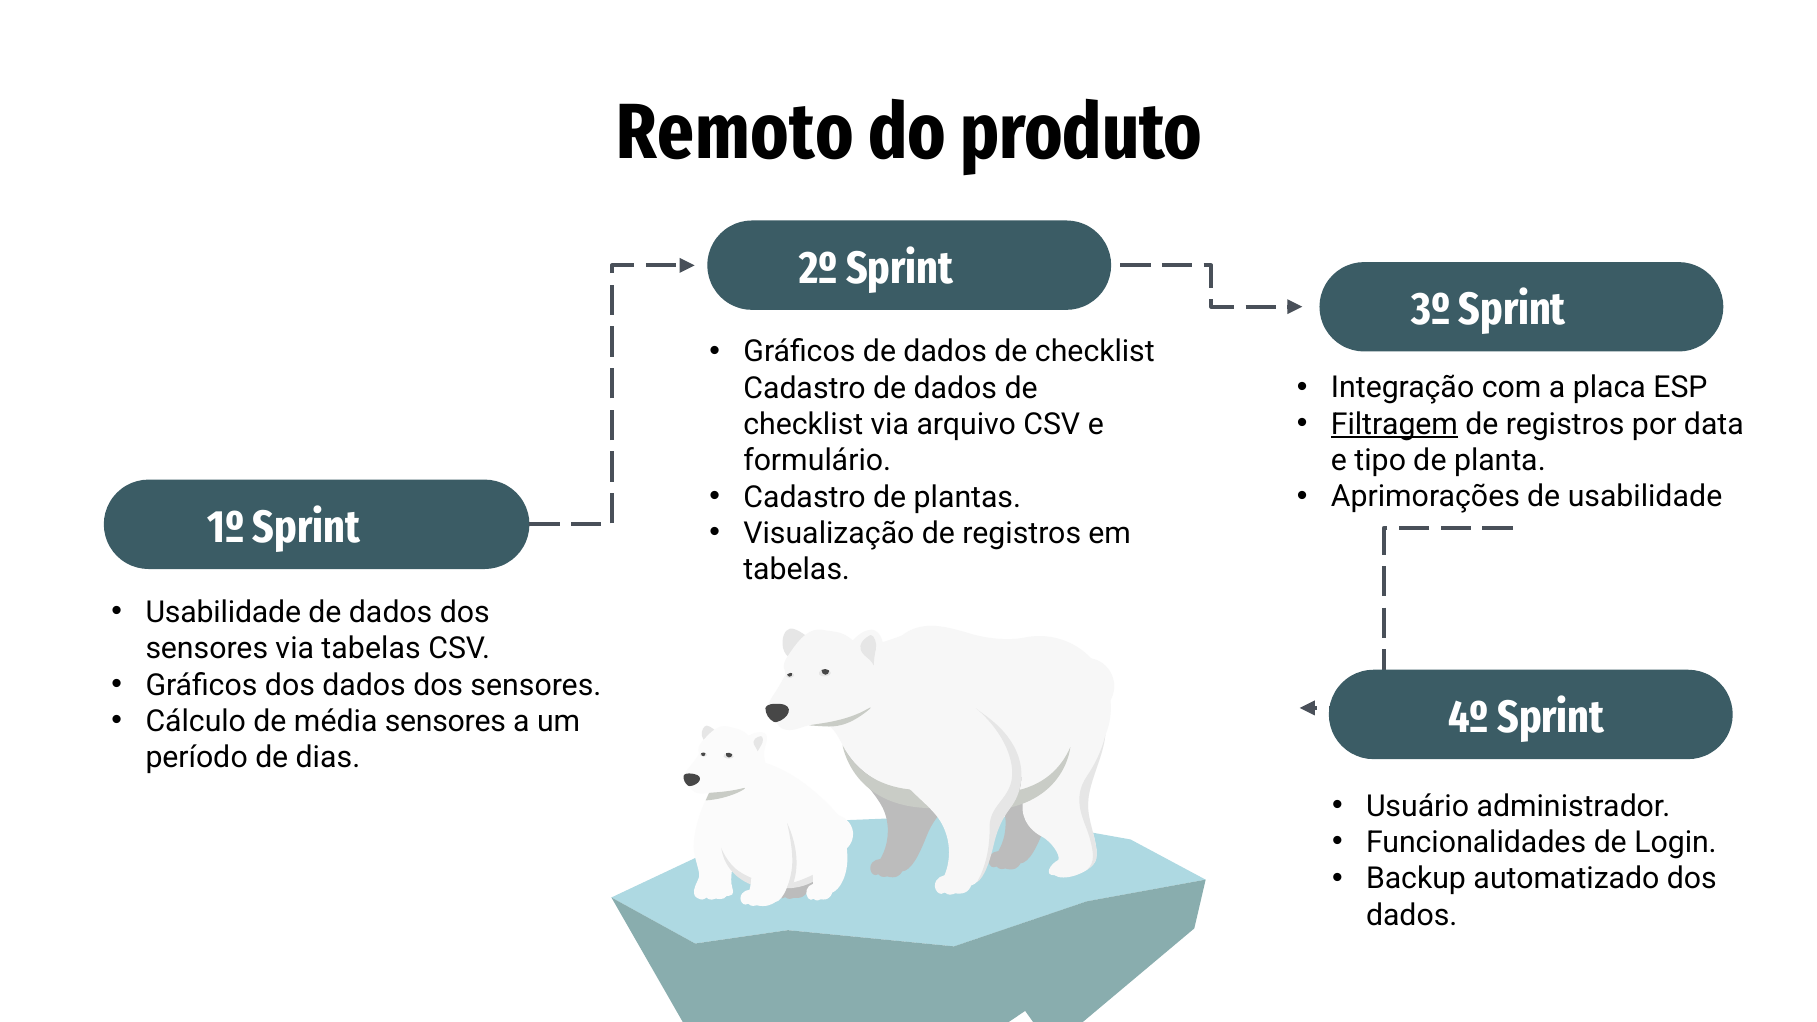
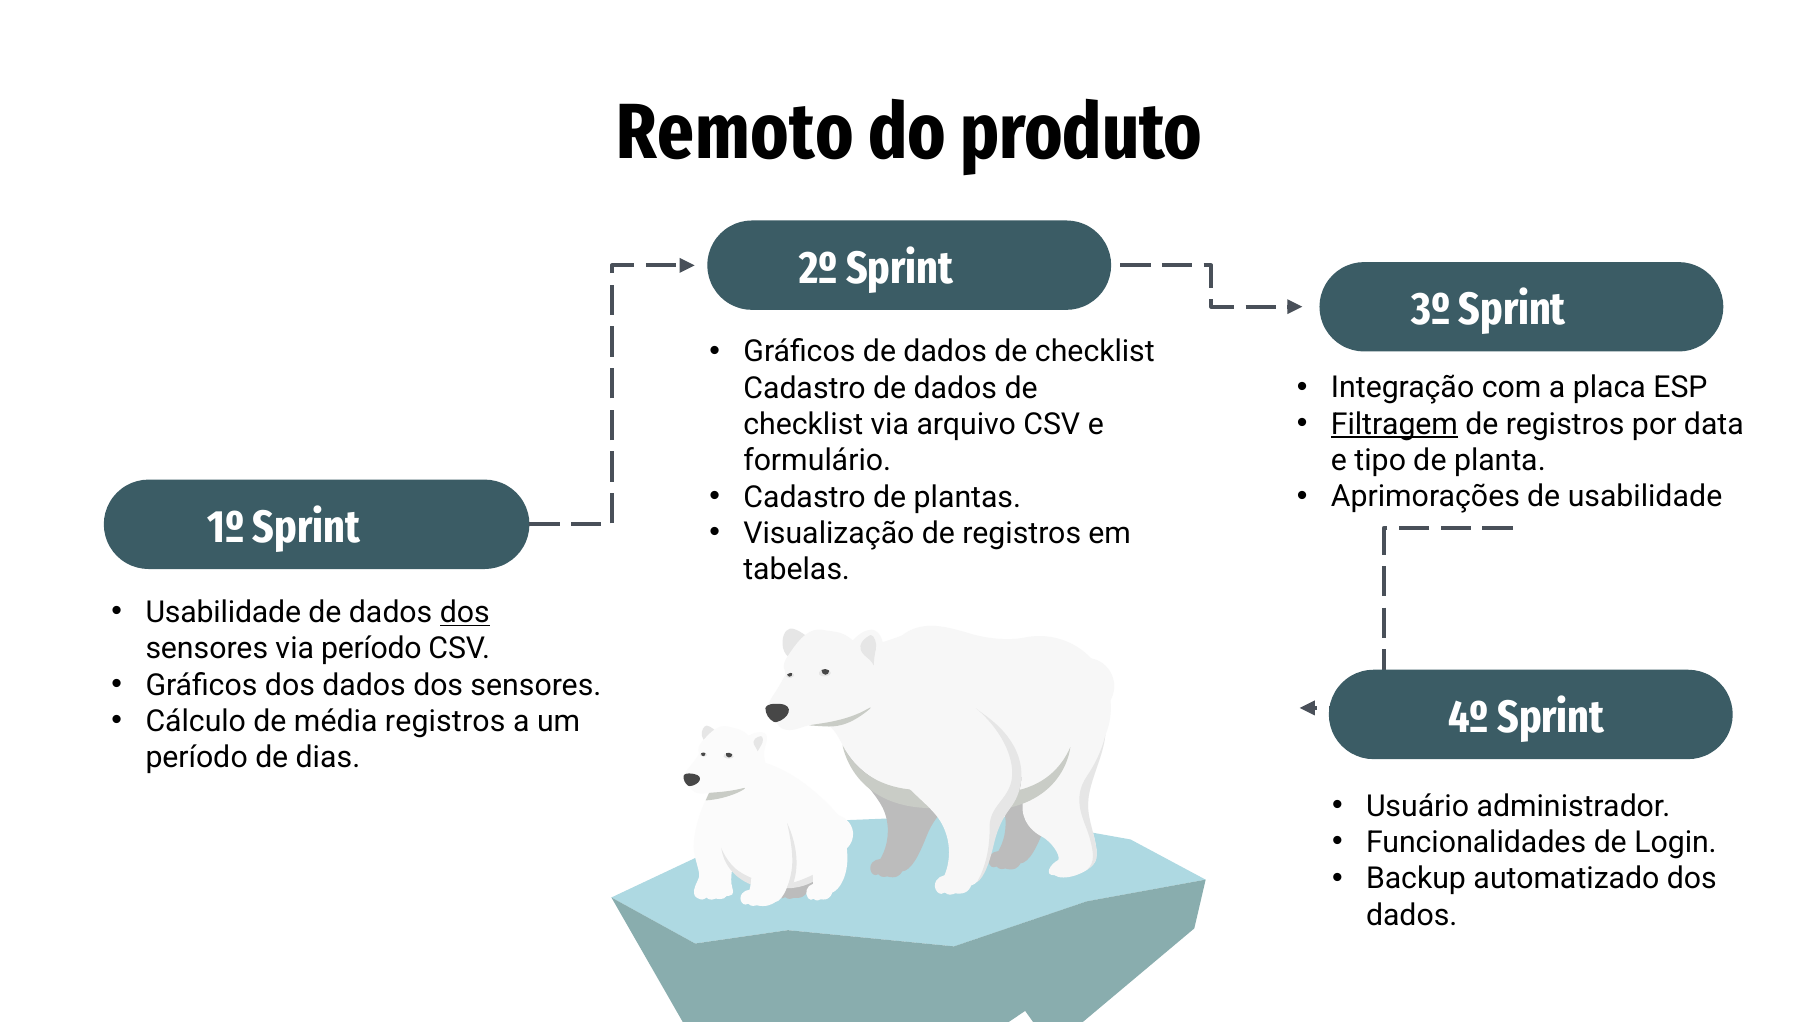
dos underline: none -> present (465, 613)
via tabelas: tabelas -> período (371, 649)
média sensores: sensores -> registros (445, 722)
